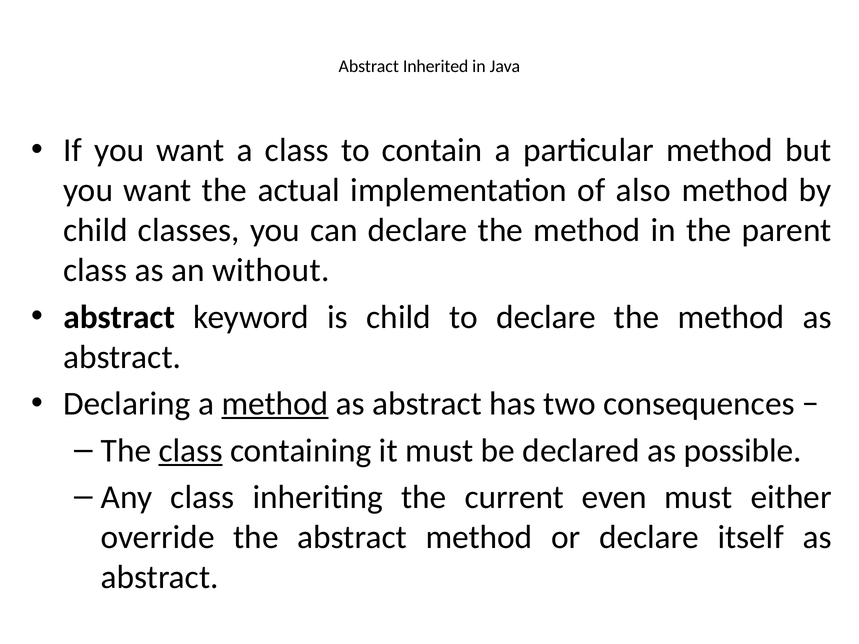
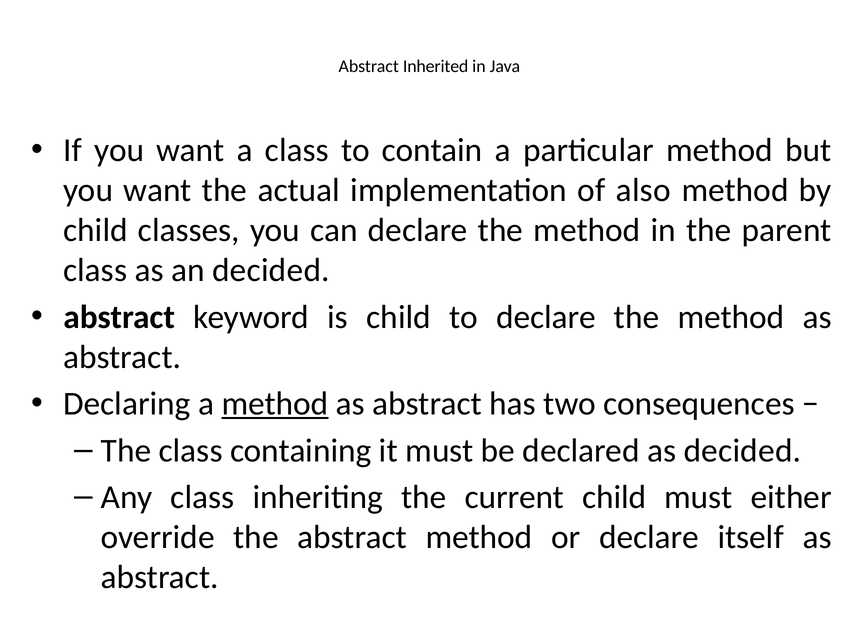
an without: without -> decided (271, 271)
class underline: present -> none (191, 451)
as possible: possible -> decided (742, 451)
current even: even -> child (614, 497)
